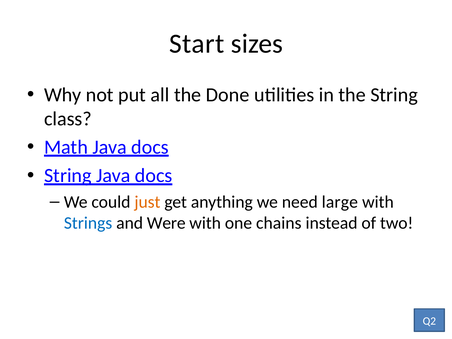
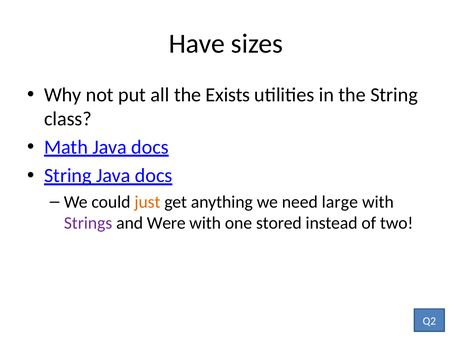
Start: Start -> Have (197, 44)
Done: Done -> Exists (228, 95)
Strings colour: blue -> purple (88, 223)
chains: chains -> stored (279, 223)
